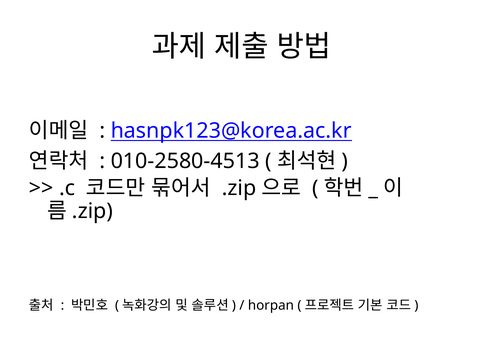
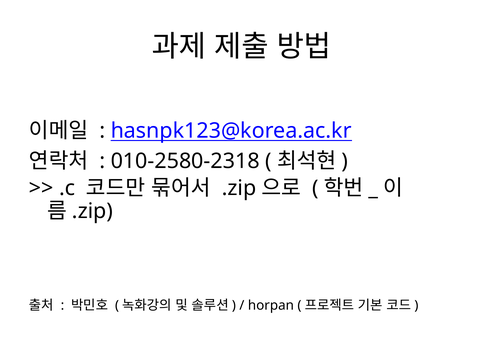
010-2580-4513: 010-2580-4513 -> 010-2580-2318 (185, 161)
